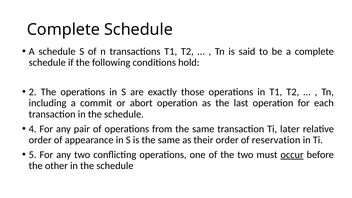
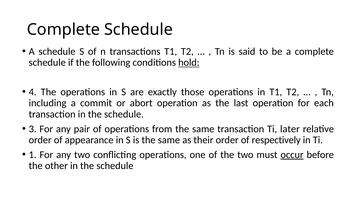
hold underline: none -> present (189, 63)
2: 2 -> 4 (33, 92)
4: 4 -> 3 (33, 129)
reservation: reservation -> respectively (276, 140)
5: 5 -> 1 (33, 155)
